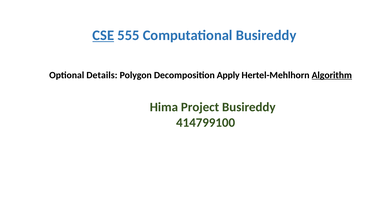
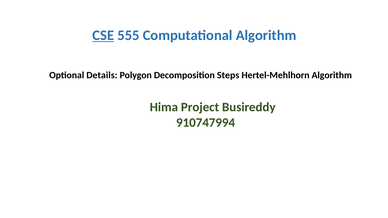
Computational Busireddy: Busireddy -> Algorithm (266, 35)
Apply: Apply -> Steps (228, 75)
Algorithm underline: present -> none (332, 75)
414799100: 414799100 -> 910747994 (206, 123)
